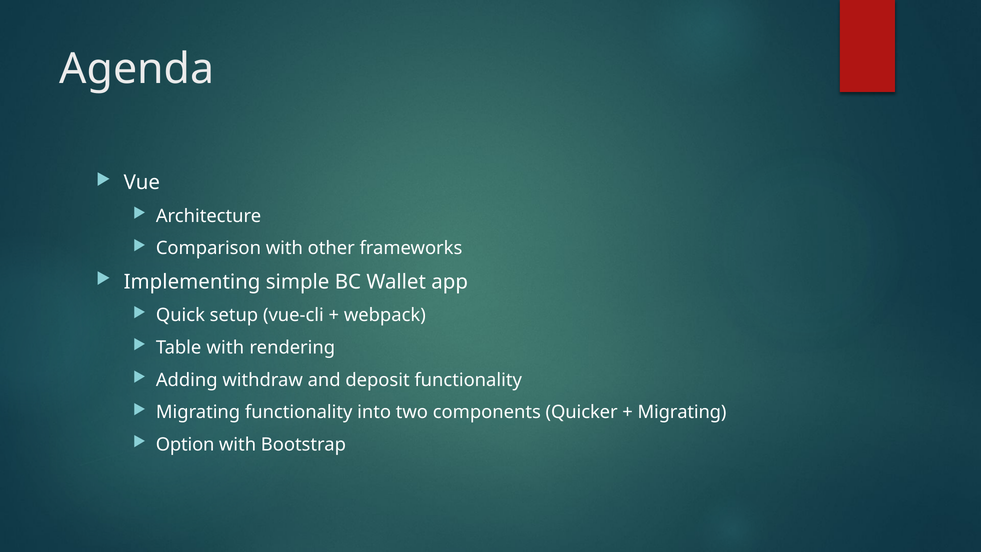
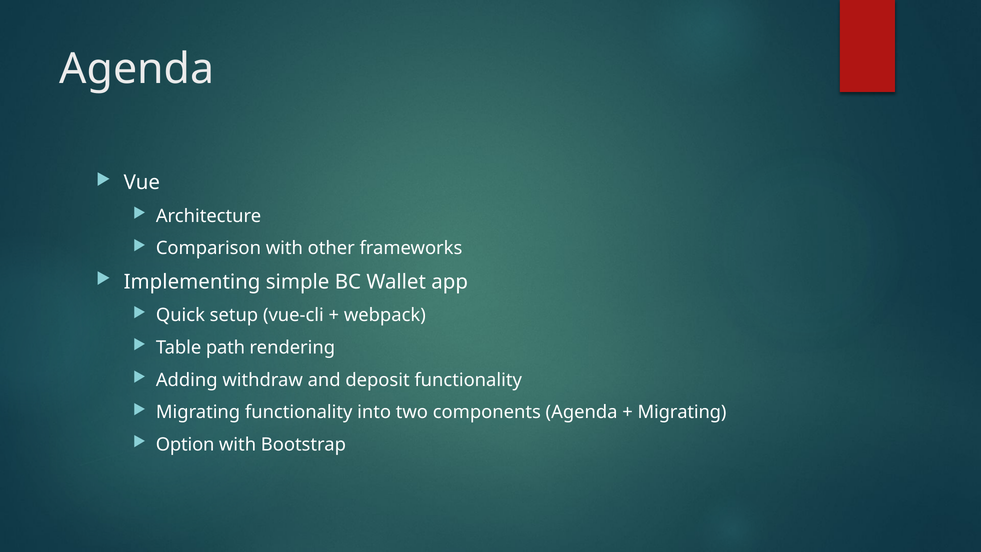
Table with: with -> path (226, 348)
components Quicker: Quicker -> Agenda (582, 412)
